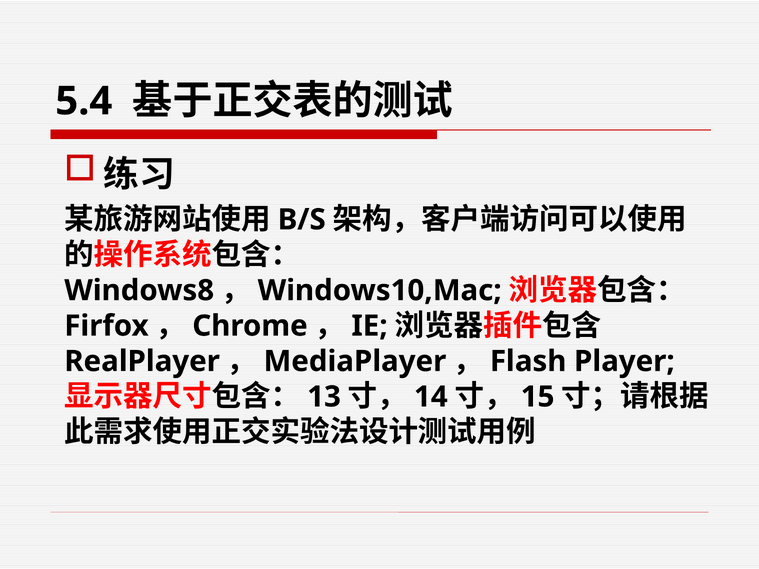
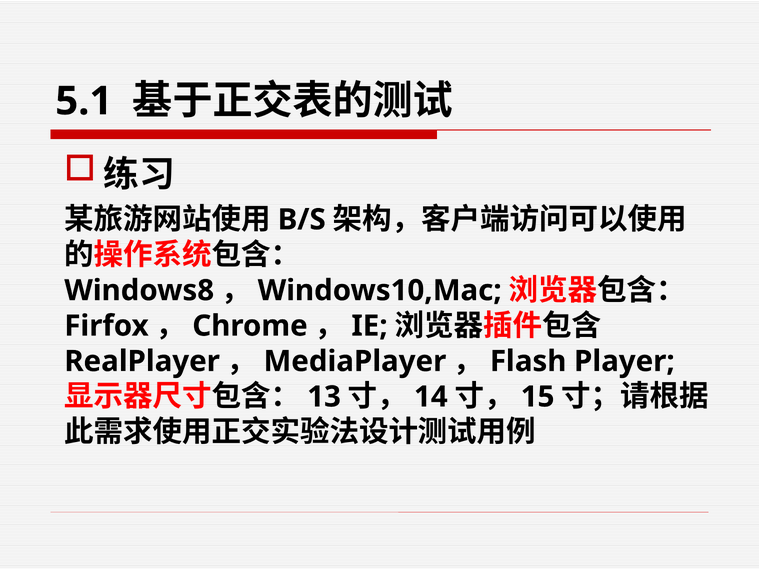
5.4: 5.4 -> 5.1 (84, 101)
